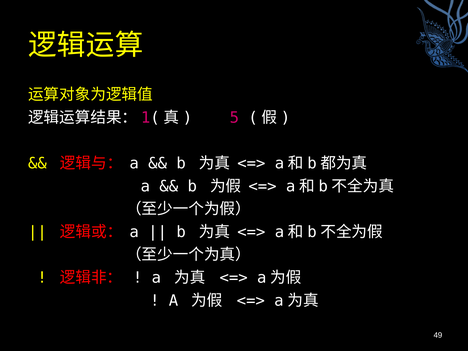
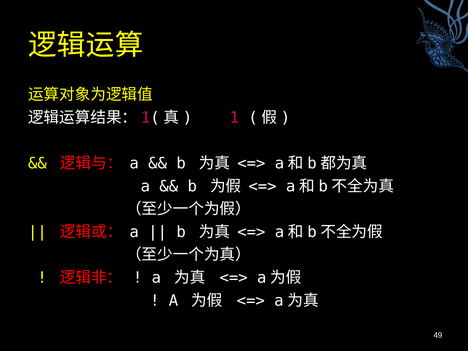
5: 5 -> 1 (234, 118)
